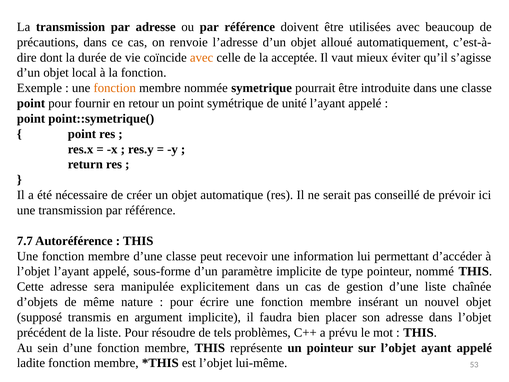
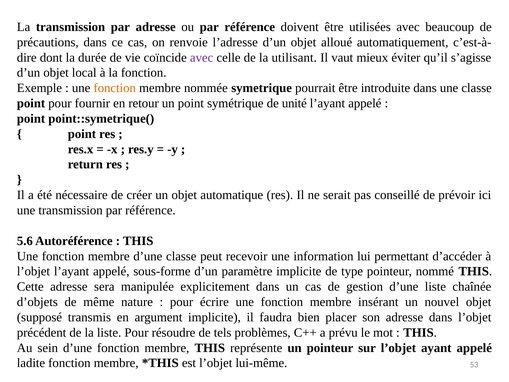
avec colour: orange -> purple (202, 57)
acceptée: acceptée -> utilisant (294, 57)
7.7: 7.7 -> 5.6 (25, 241)
